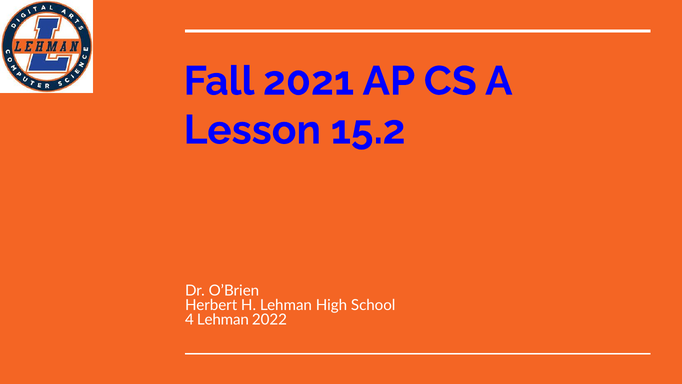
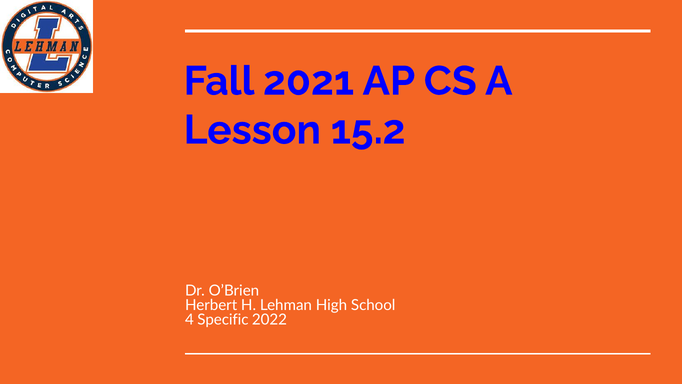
4 Lehman: Lehman -> Specific (223, 319)
